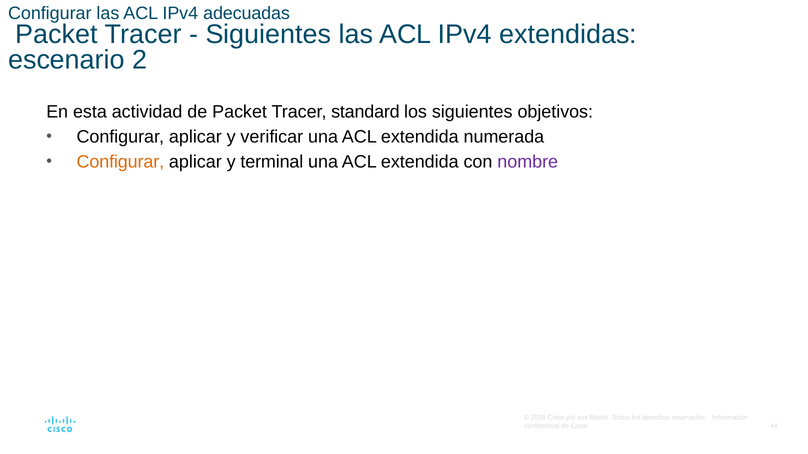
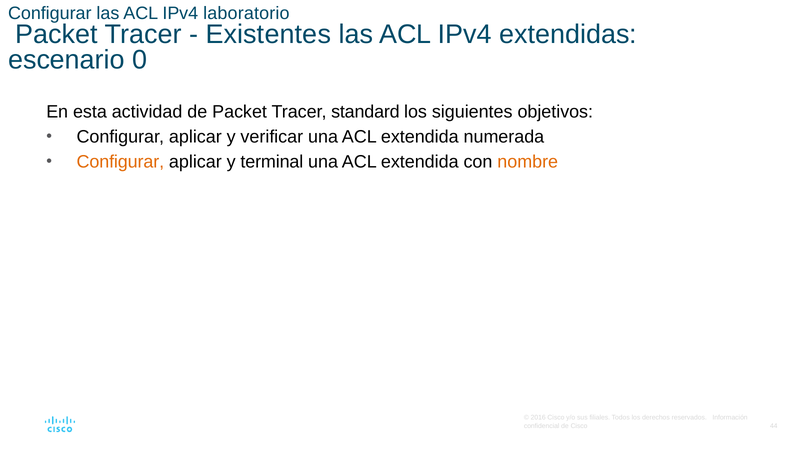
adecuadas: adecuadas -> laboratorio (246, 13)
Siguientes: Siguientes -> Existentes (268, 34)
2: 2 -> 0 (140, 60)
nombre colour: purple -> orange (528, 162)
